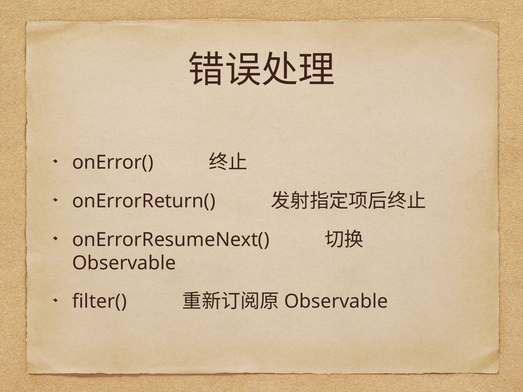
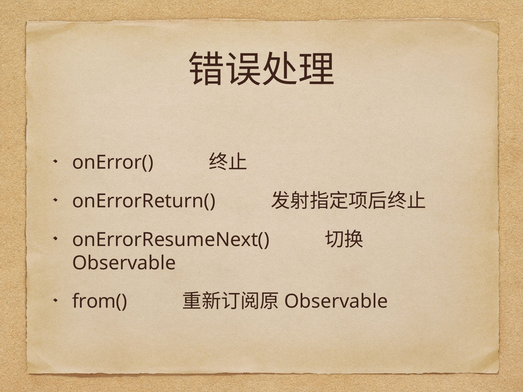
filter(: filter( -> from( (100, 302)
